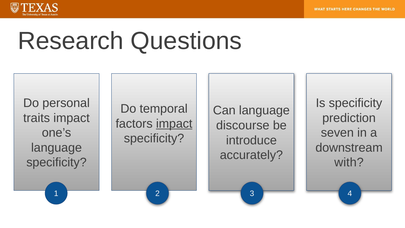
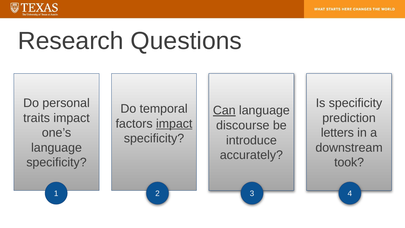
Can underline: none -> present (224, 110)
seven: seven -> letters (337, 133)
with: with -> took (349, 162)
